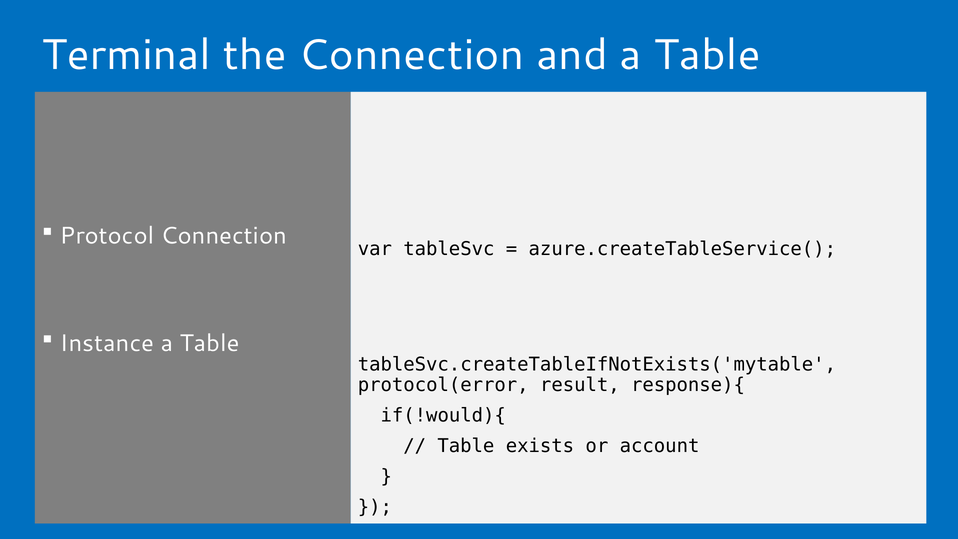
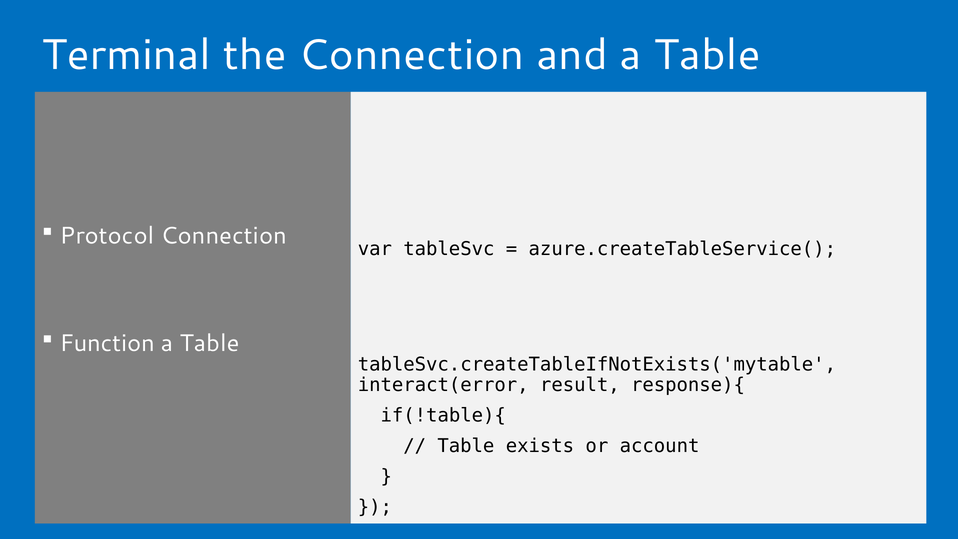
Instance: Instance -> Function (107, 343)
protocol(error: protocol(error -> interact(error (443, 385)
if(!would){: if(!would){ -> if(!table){ (443, 415)
